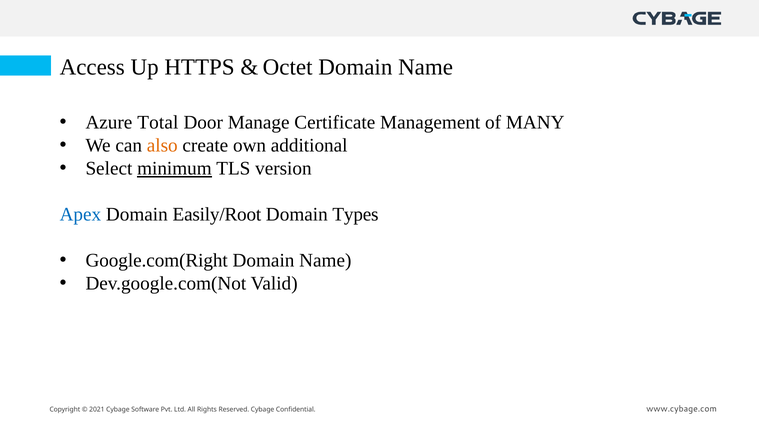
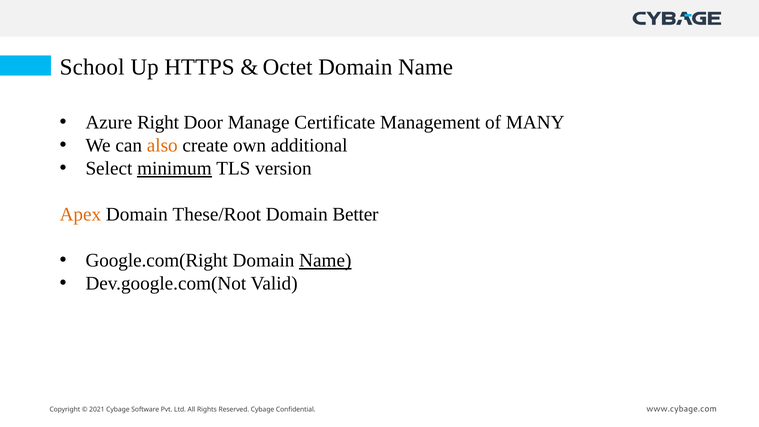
Access: Access -> School (92, 67)
Total: Total -> Right (158, 122)
Apex colour: blue -> orange (80, 214)
Easily/Root: Easily/Root -> These/Root (217, 214)
Types: Types -> Better (355, 214)
Name underline: none -> present (325, 261)
